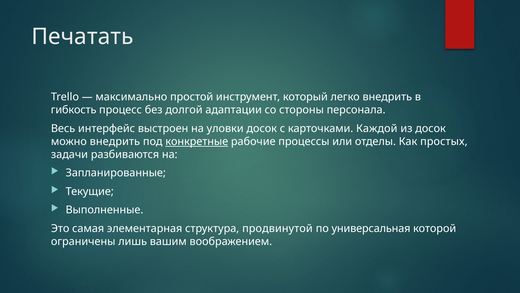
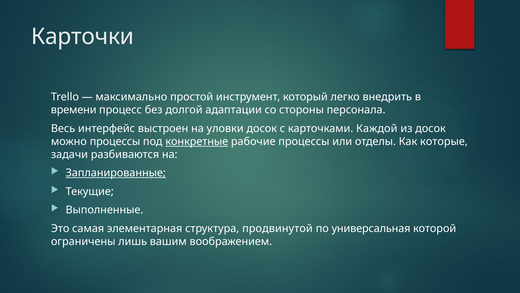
Печатать: Печатать -> Карточки (83, 37)
гибкость: гибкость -> времени (74, 110)
можно внедрить: внедрить -> процессы (115, 141)
простых: простых -> которые (444, 141)
Запланированные underline: none -> present (116, 173)
